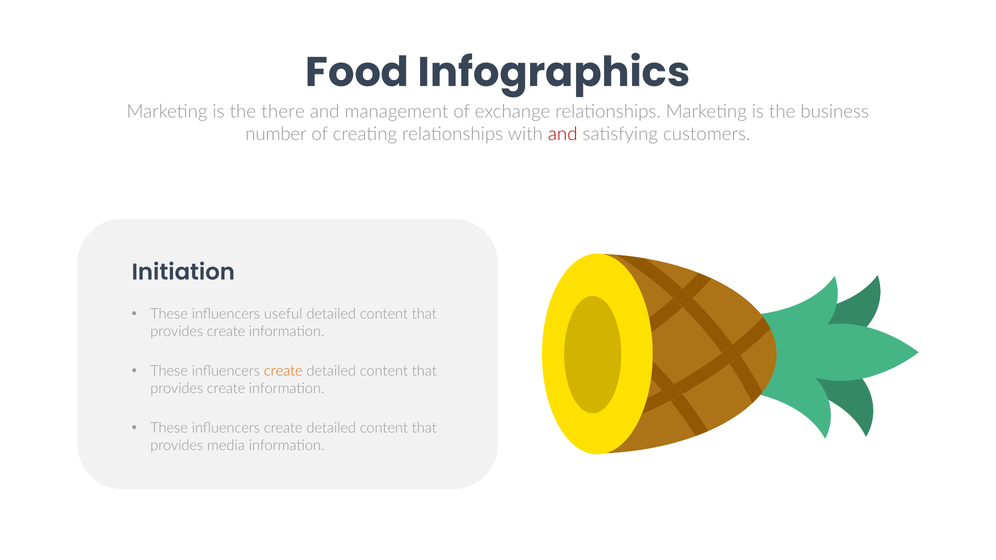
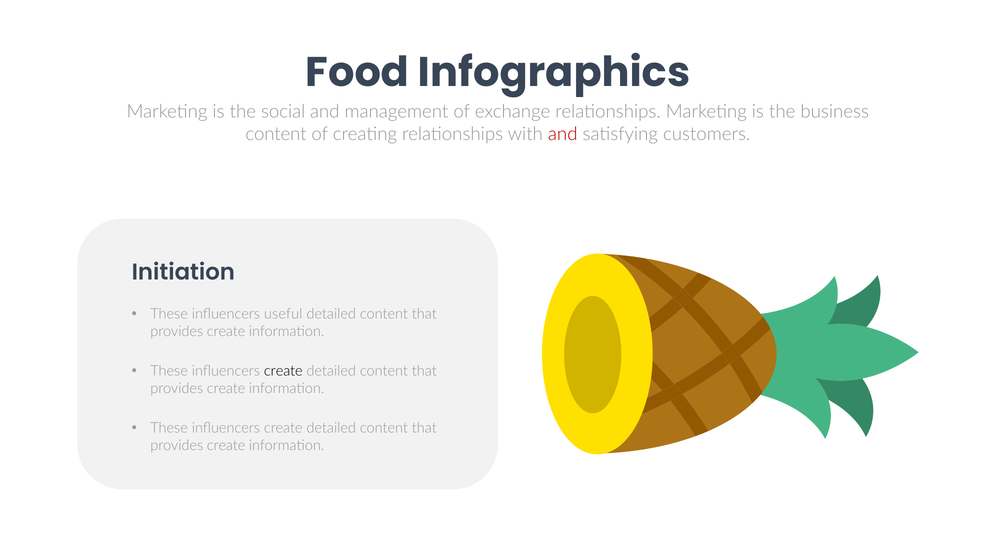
there: there -> social (283, 112)
number: number -> content (276, 134)
create colour: orange -> black (283, 371)
media: media -> create (226, 446)
